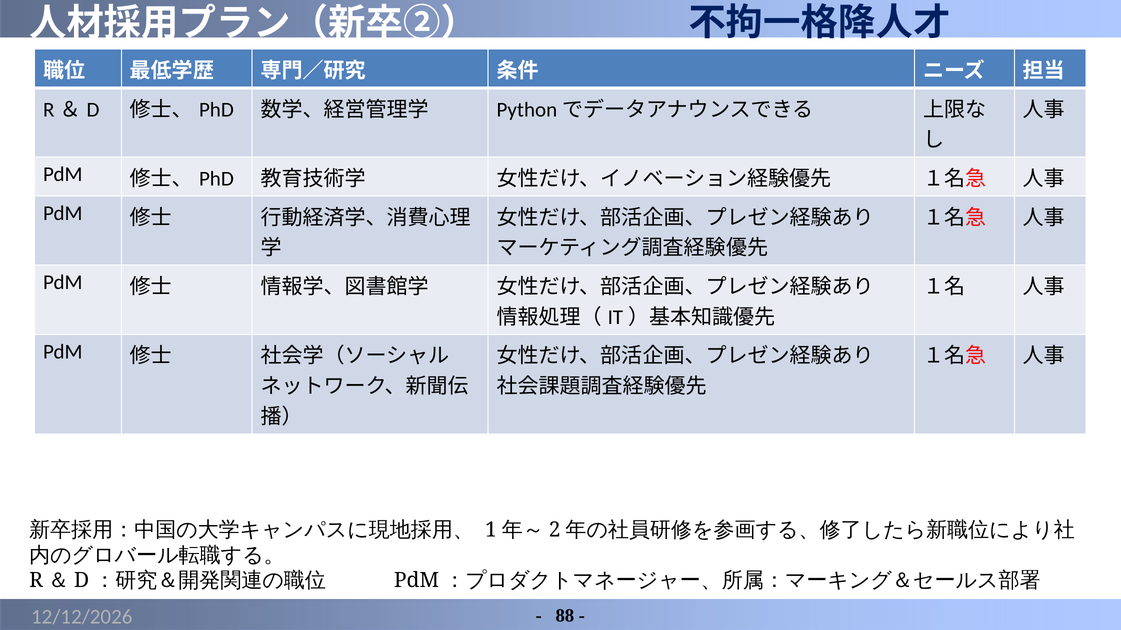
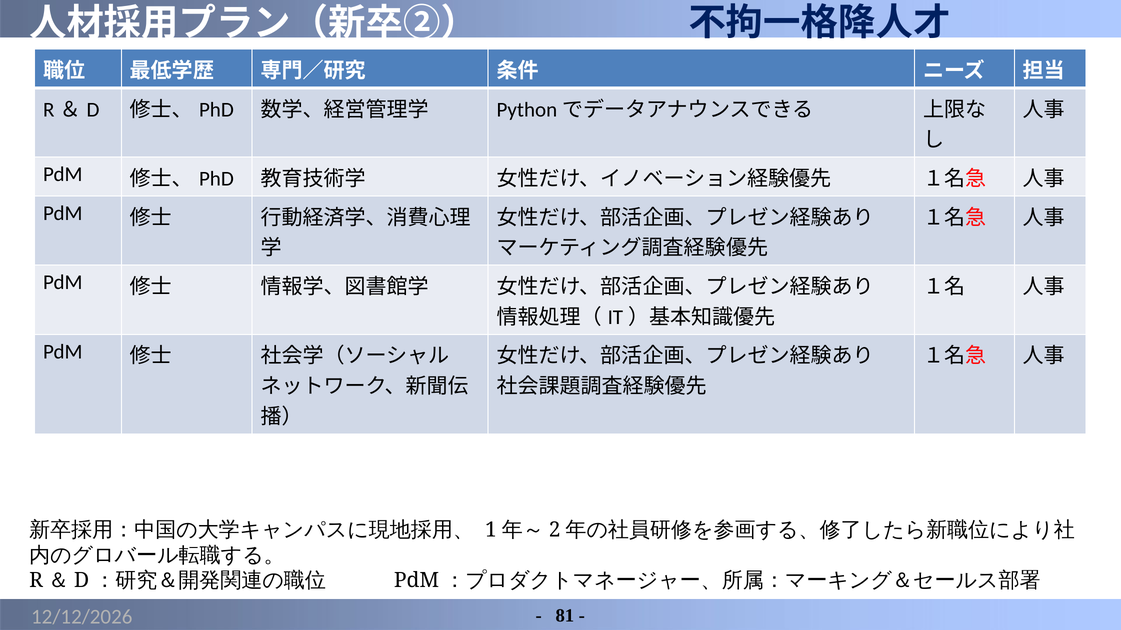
88: 88 -> 81 (565, 616)
